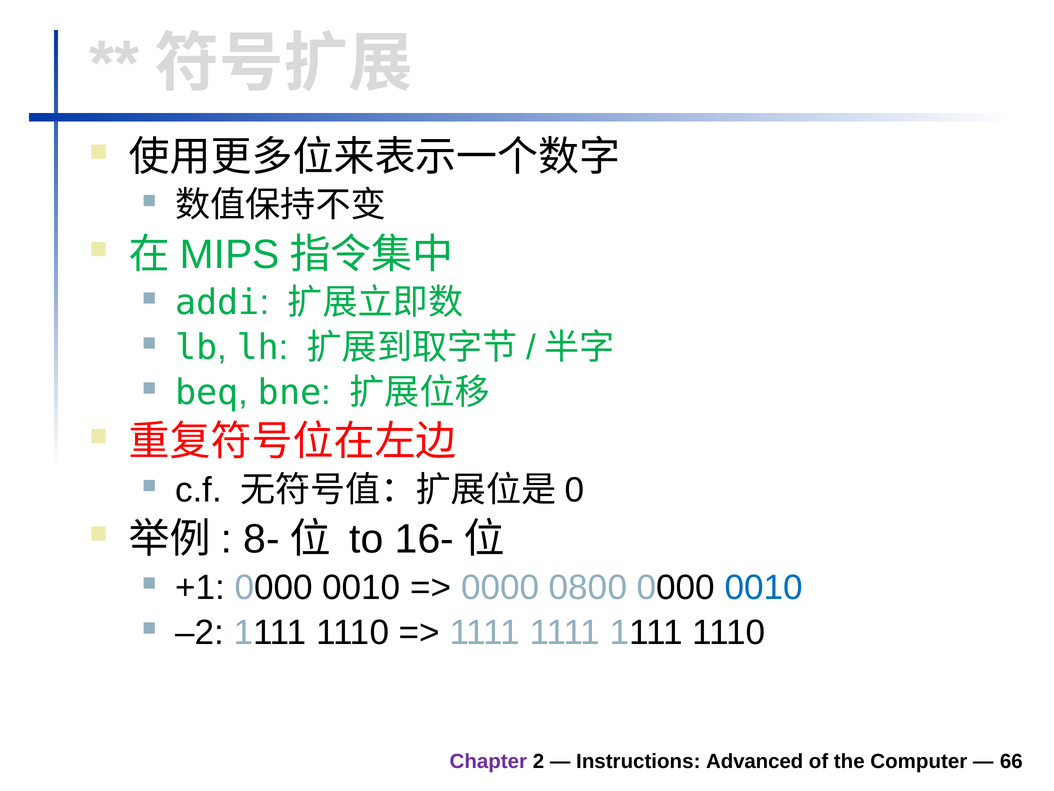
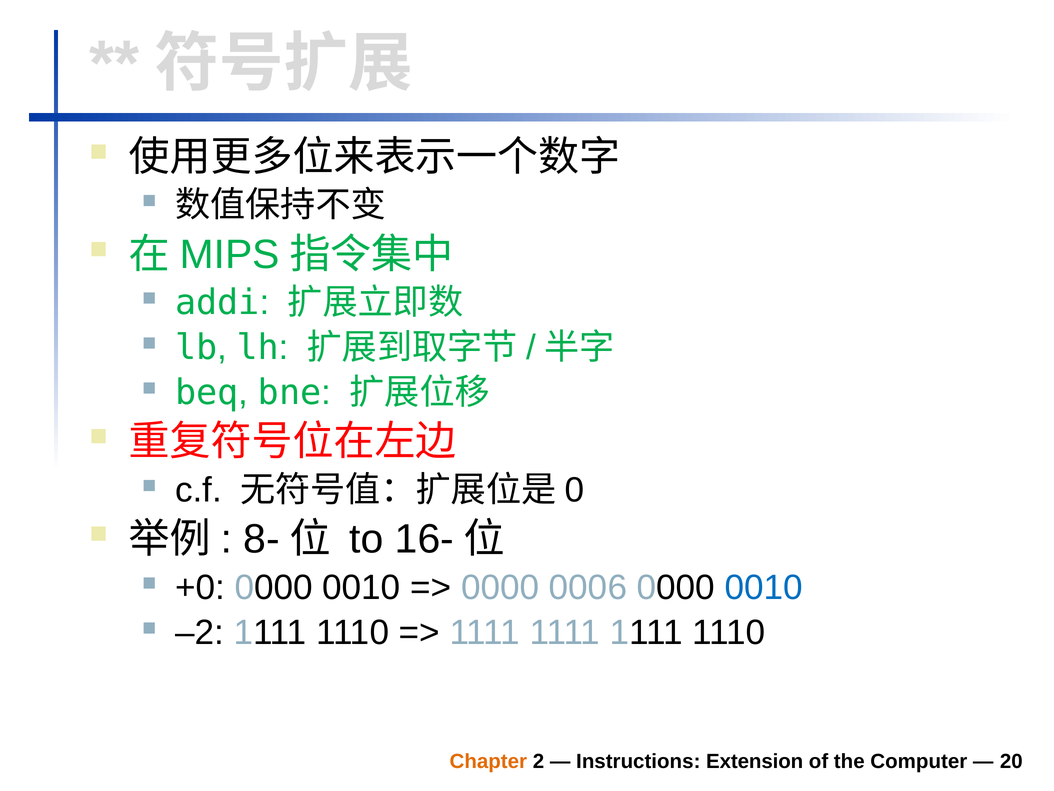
+1: +1 -> +0 (200, 587)
0800: 0800 -> 0006 (588, 587)
Chapter colour: purple -> orange (488, 761)
Advanced: Advanced -> Extension (755, 761)
66: 66 -> 20 (1011, 761)
